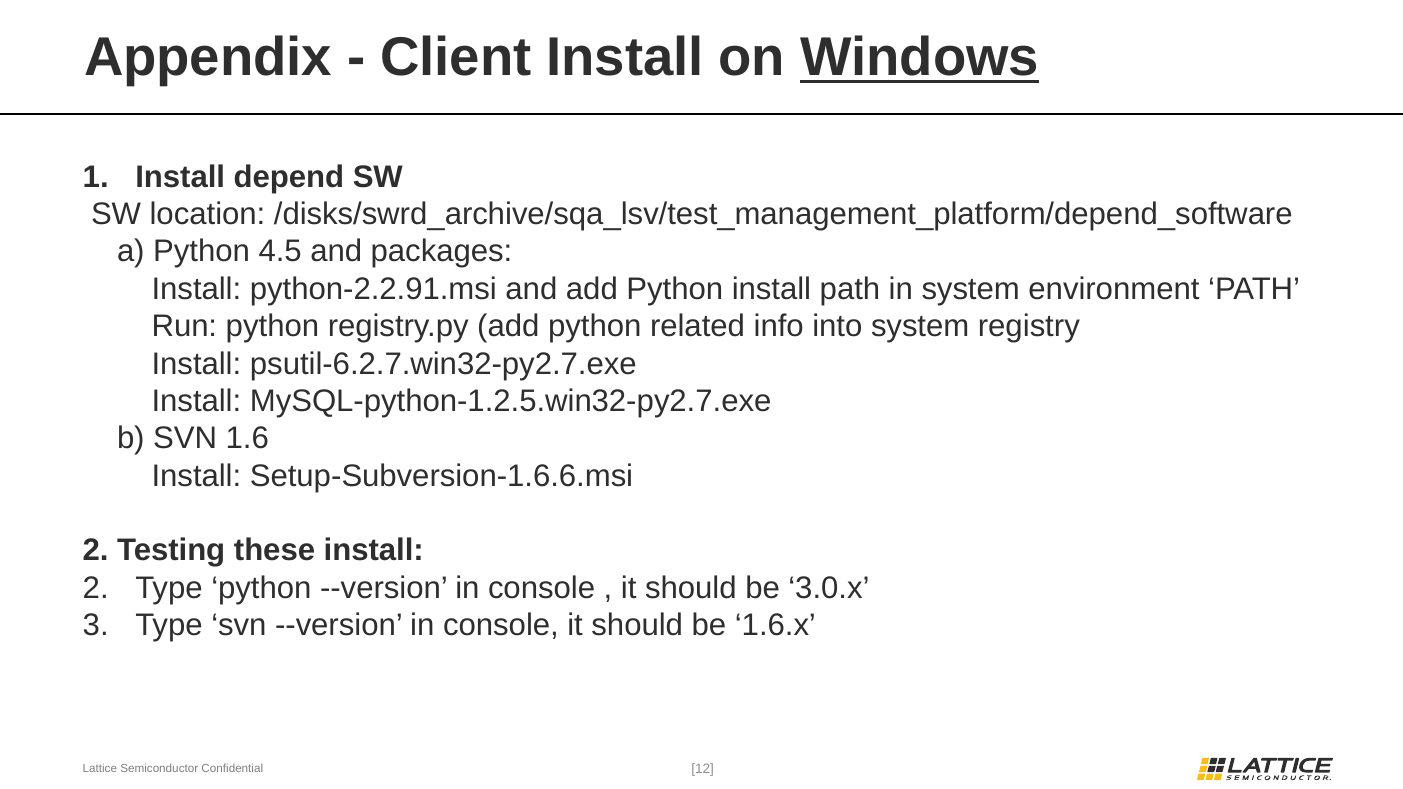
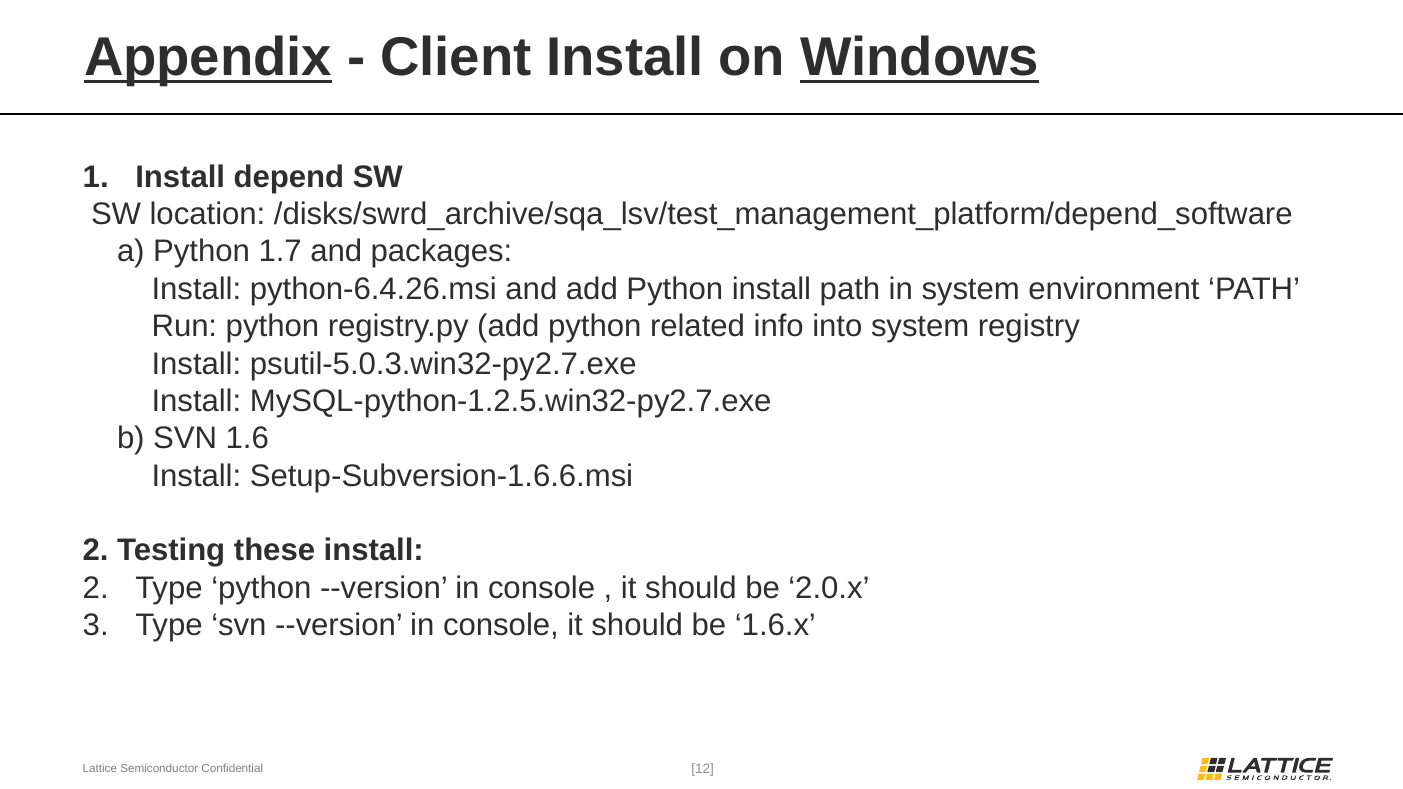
Appendix underline: none -> present (208, 58)
4.5: 4.5 -> 1.7 (280, 252)
python-2.2.91.msi: python-2.2.91.msi -> python-6.4.26.msi (373, 289)
psutil-6.2.7.win32-py2.7.exe: psutil-6.2.7.win32-py2.7.exe -> psutil-5.0.3.win32-py2.7.exe (443, 364)
3.0.x: 3.0.x -> 2.0.x (829, 588)
